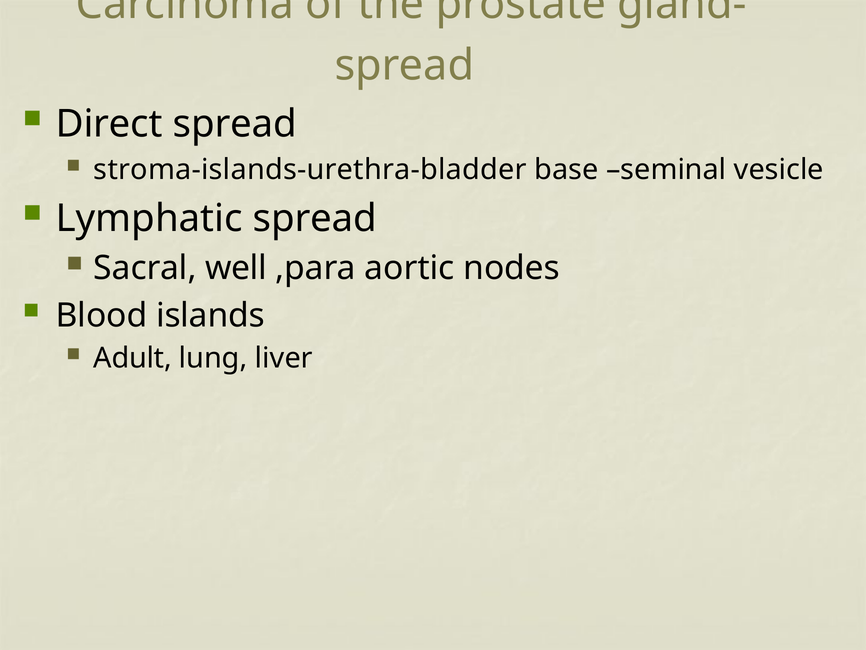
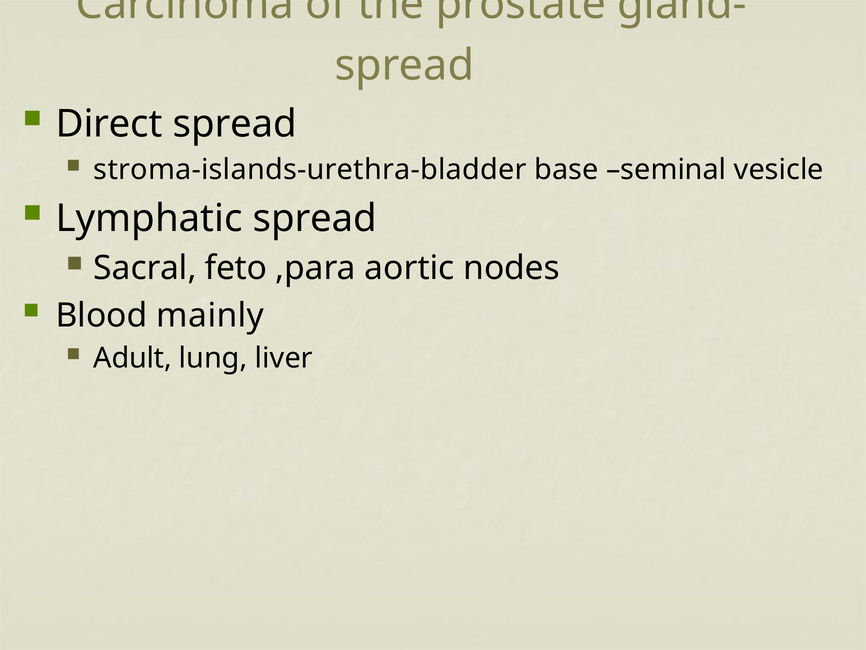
well: well -> feto (236, 268)
islands: islands -> mainly (210, 315)
